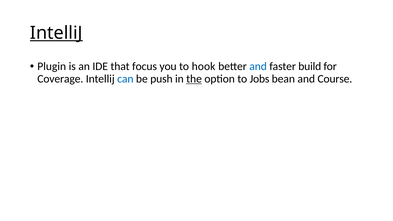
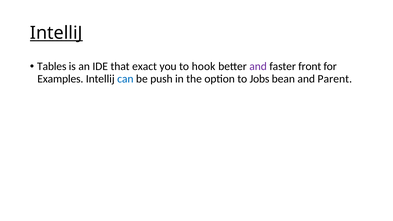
Plugin: Plugin -> Tables (52, 66)
focus: focus -> exact (145, 66)
and colour: blue -> purple (258, 66)
build: build -> front (310, 66)
Coverage: Coverage -> Examples (60, 79)
the underline: present -> none (194, 79)
Course: Course -> Parent (335, 79)
